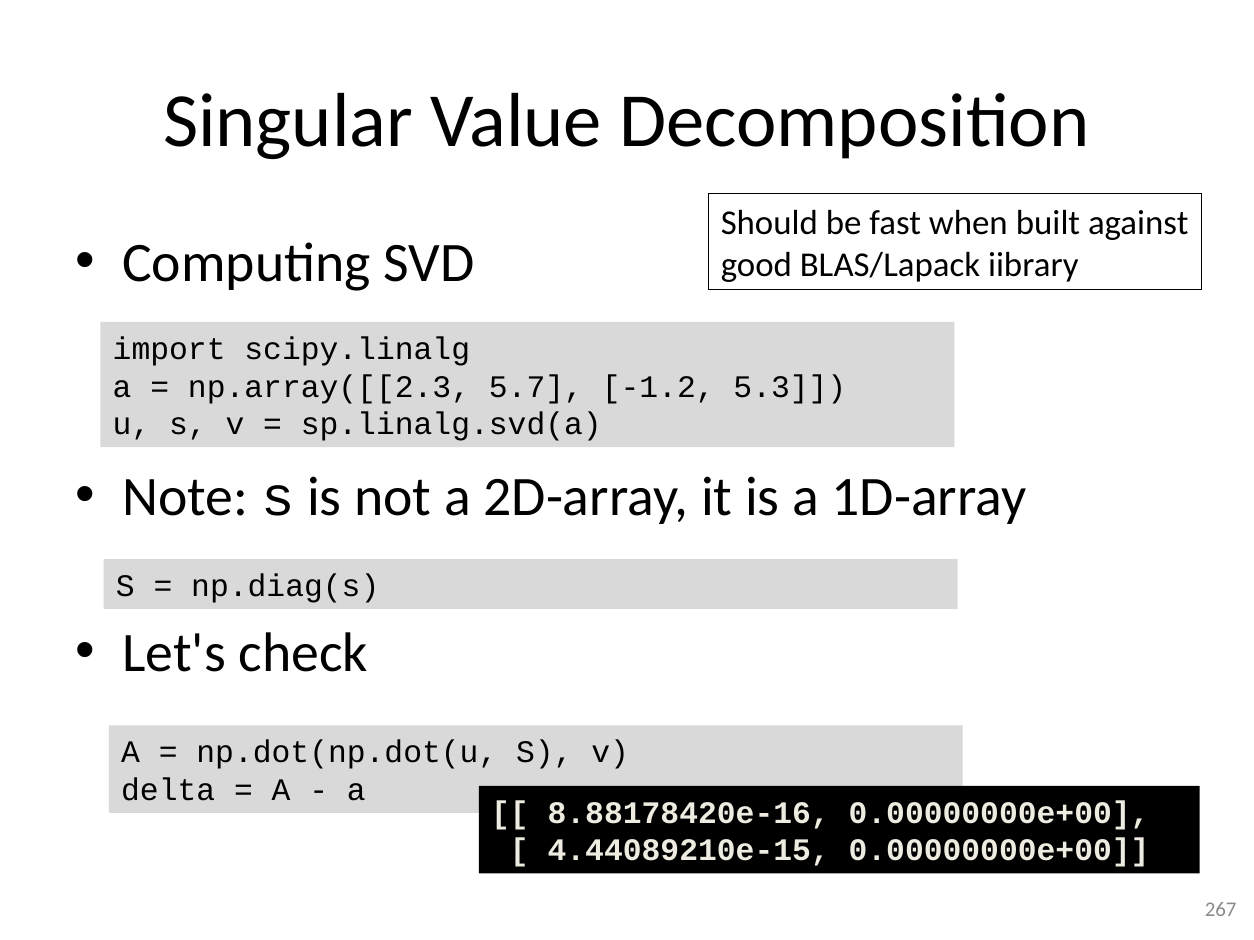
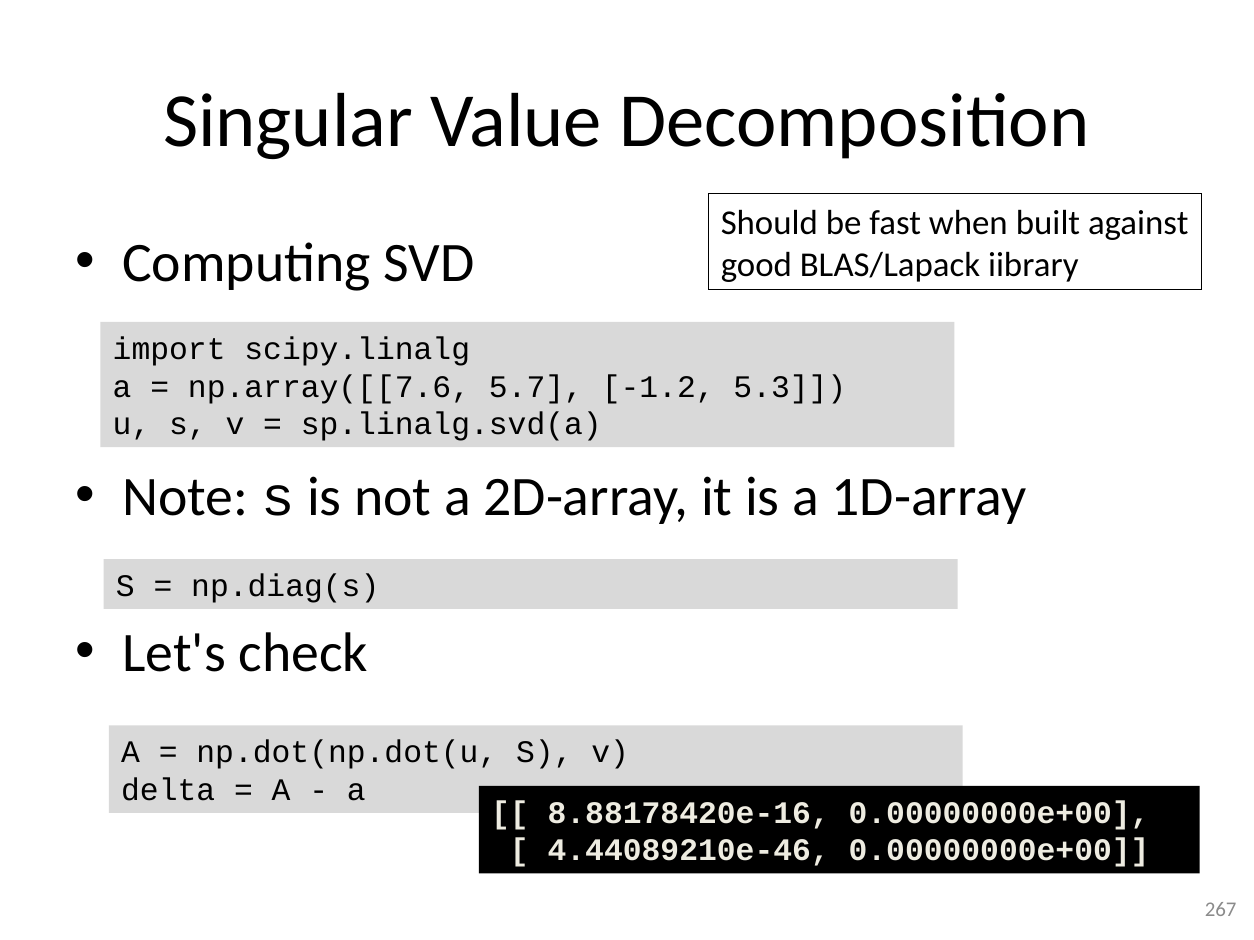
np.array([[2.3: np.array([[2.3 -> np.array([[7.6 (329, 387)
4.44089210e-15: 4.44089210e-15 -> 4.44089210e-46 (689, 851)
